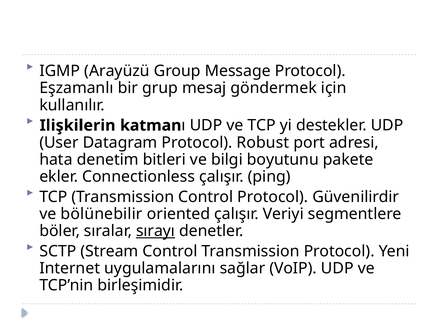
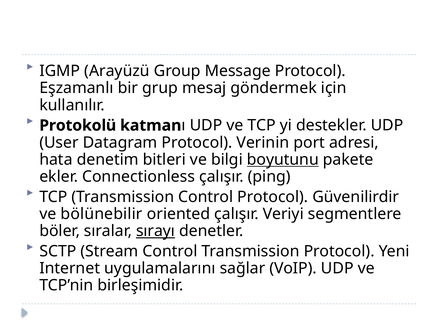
Ilişkilerin: Ilişkilerin -> Protokolü (78, 126)
Robust: Robust -> Verinin (263, 143)
boyutunu underline: none -> present (283, 160)
